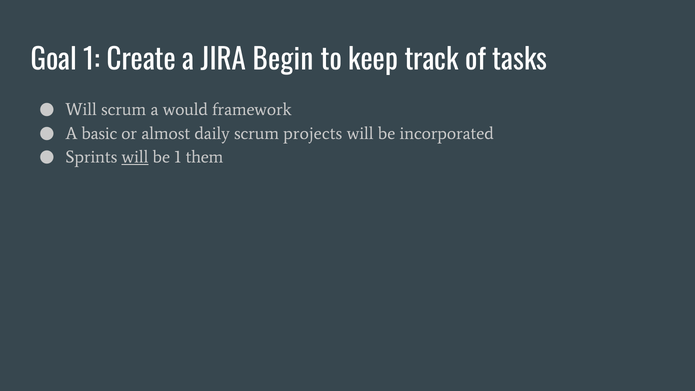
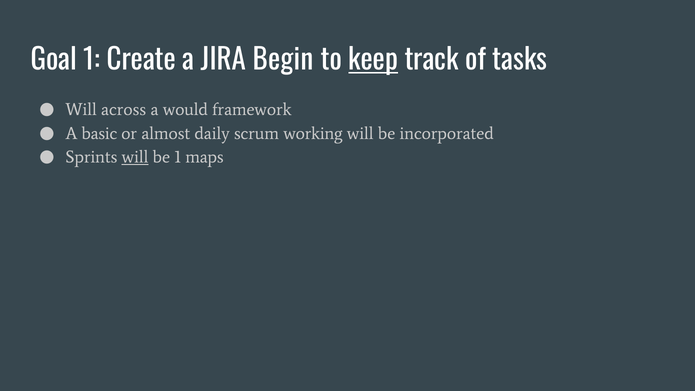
keep underline: none -> present (373, 60)
Will scrum: scrum -> across (124, 109)
projects: projects -> working (313, 133)
them: them -> maps (205, 157)
